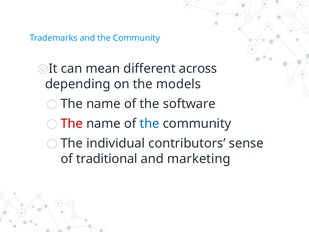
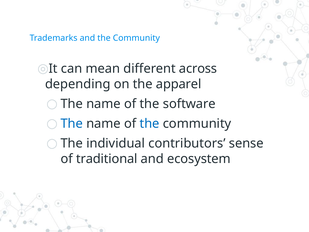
models: models -> apparel (179, 84)
The colour: red -> blue (72, 124)
marketing: marketing -> ecosystem (199, 159)
